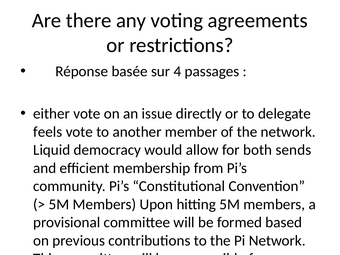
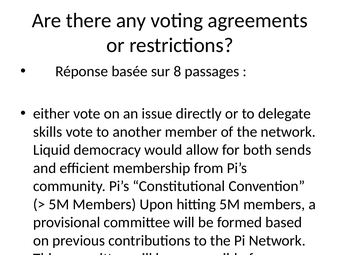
4: 4 -> 8 (177, 71)
feels: feels -> skills (48, 132)
